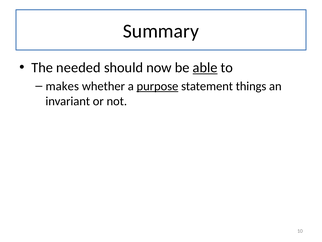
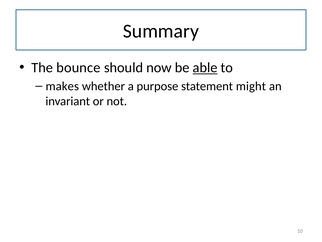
needed: needed -> bounce (78, 68)
purpose underline: present -> none (157, 86)
things: things -> might (251, 86)
